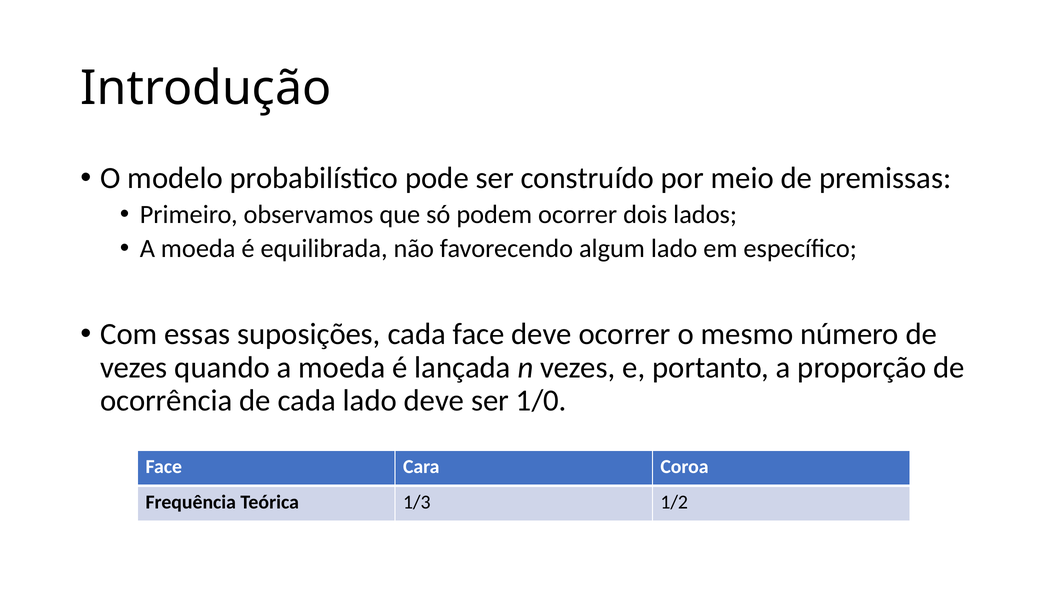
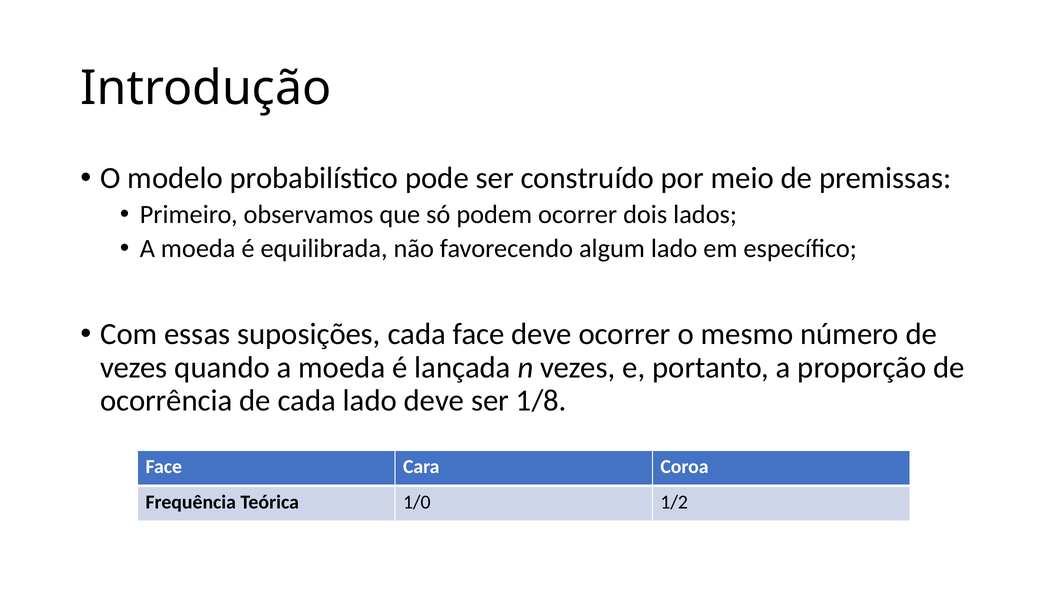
1/0: 1/0 -> 1/8 (541, 401)
1/3: 1/3 -> 1/0 (417, 502)
